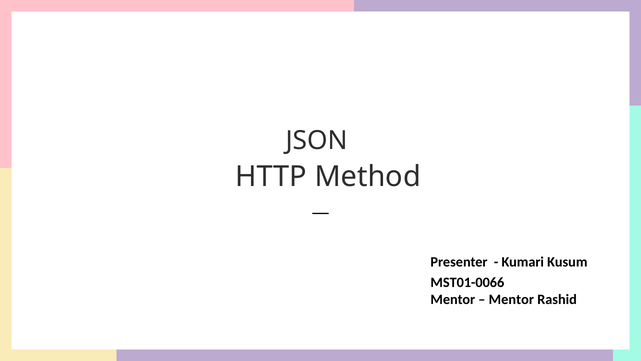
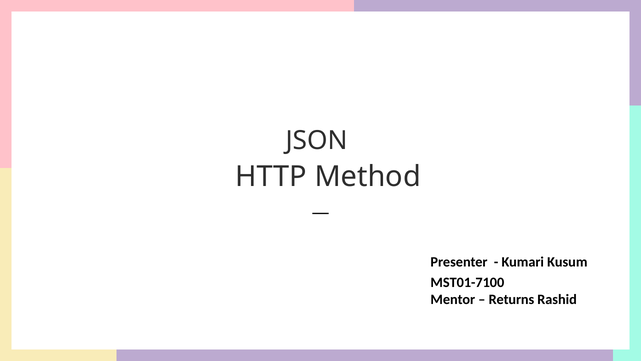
MST01-0066: MST01-0066 -> MST01-7100 (467, 282)
Mentor: Mentor -> Returns (511, 299)
